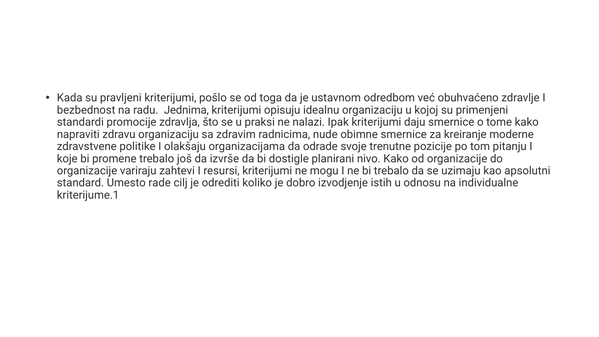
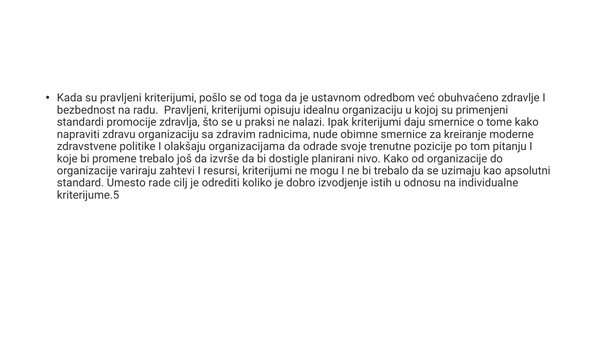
radu Jednima: Jednima -> Pravljeni (186, 110)
kriterijume.1: kriterijume.1 -> kriterijume.5 (88, 195)
